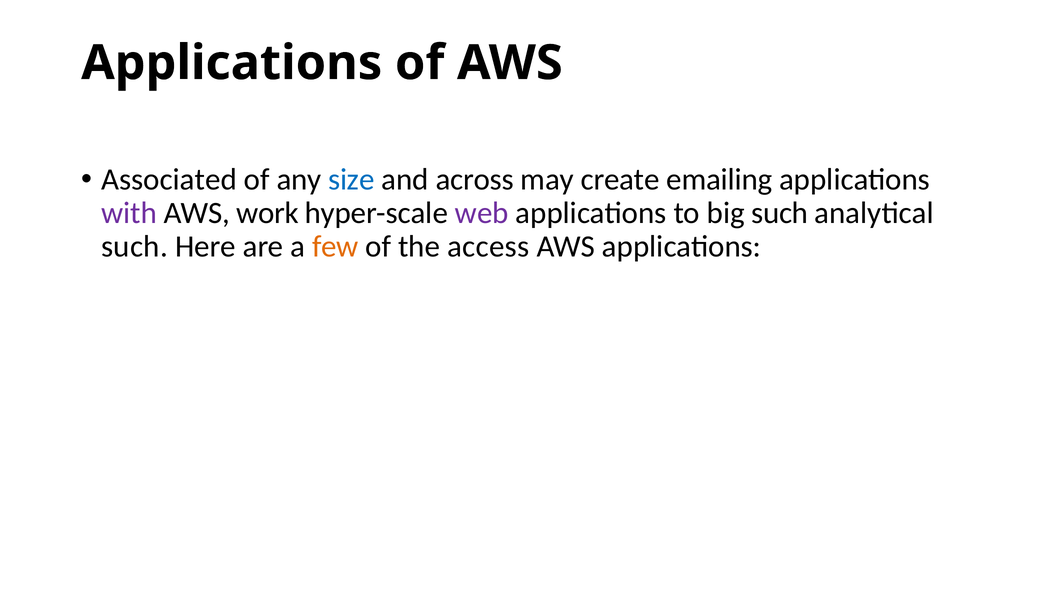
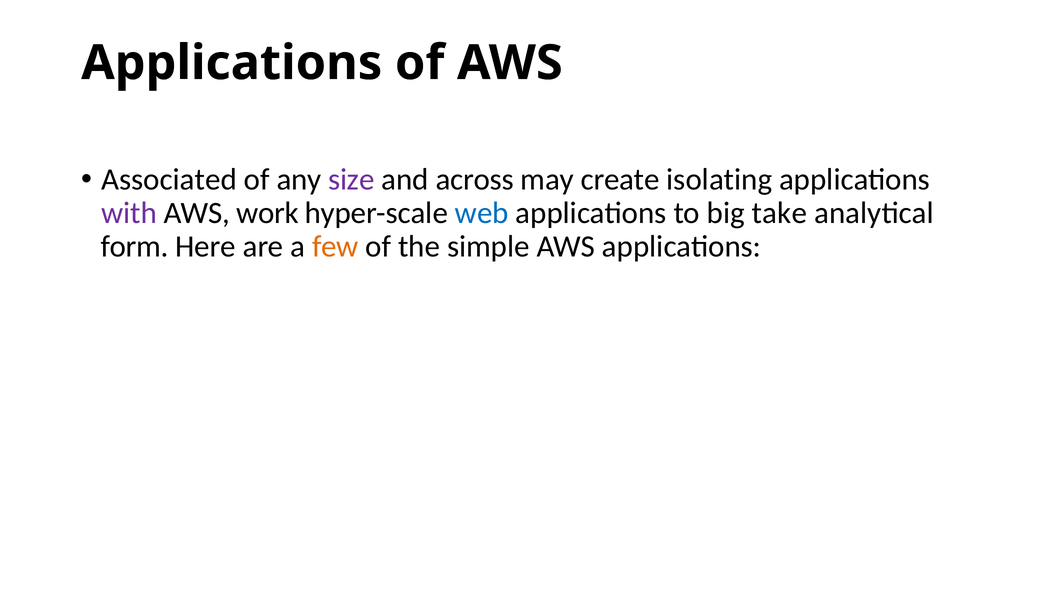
size colour: blue -> purple (351, 180)
emailing: emailing -> isolating (719, 180)
web colour: purple -> blue (482, 213)
big such: such -> take (779, 213)
such: such -> form (135, 247)
access: access -> simple (488, 247)
